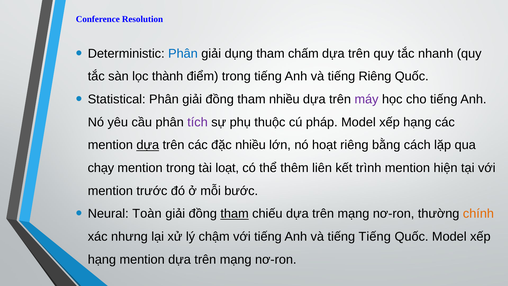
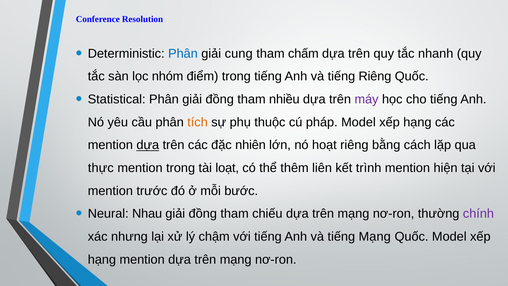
dụng: dụng -> cung (239, 54)
thành: thành -> nhóm (168, 76)
tích colour: purple -> orange (198, 122)
đặc nhiều: nhiều -> nhiên (251, 145)
chạy: chạy -> thực (101, 168)
Toàn: Toàn -> Nhau (147, 214)
tham underline: present -> none (235, 214)
chính colour: orange -> purple (478, 214)
tiếng Tiếng: Tiếng -> Mạng (375, 236)
